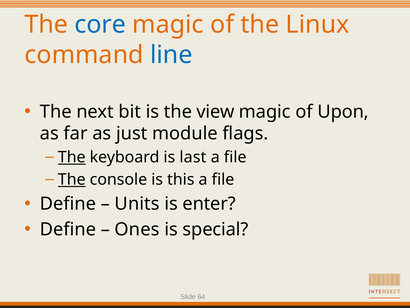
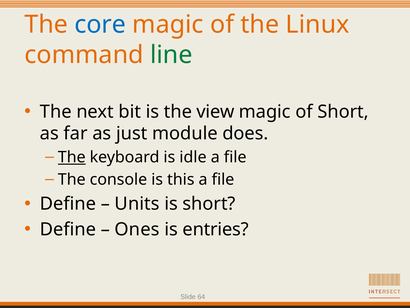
line colour: blue -> green (171, 55)
of Upon: Upon -> Short (343, 112)
flags: flags -> does (245, 133)
last: last -> idle (193, 157)
The underline: present -> none (72, 179)
is enter: enter -> short (209, 204)
special: special -> entries (216, 229)
